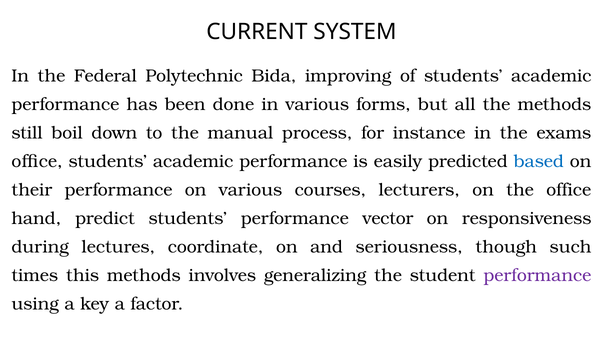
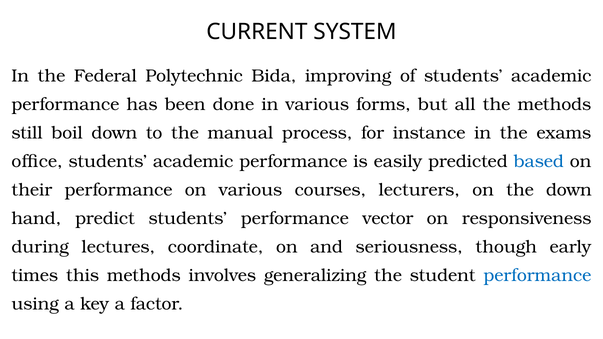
the office: office -> down (569, 190)
such: such -> early (570, 247)
performance colour: purple -> blue (537, 275)
